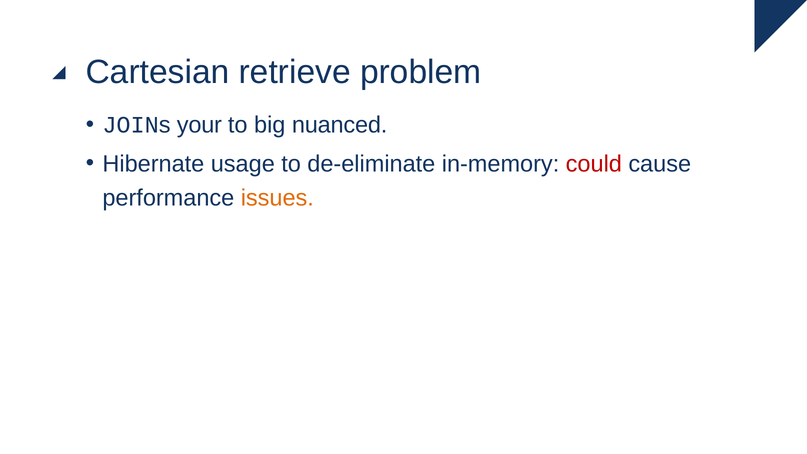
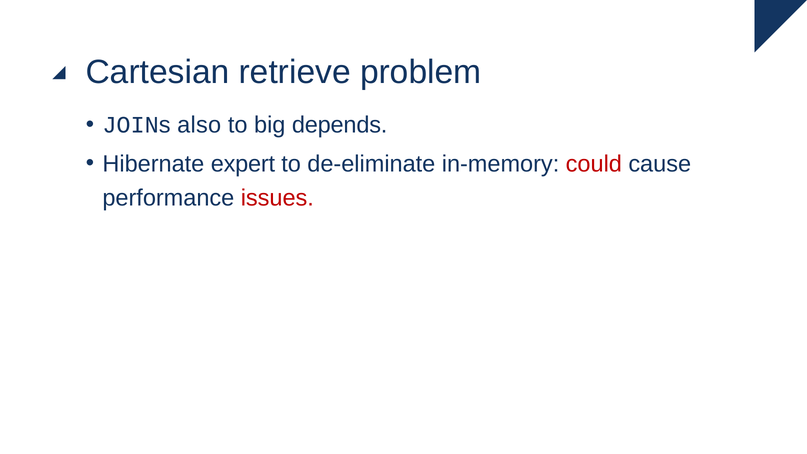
your: your -> also (199, 125)
nuanced: nuanced -> depends (340, 125)
usage: usage -> expert (243, 164)
issues colour: orange -> red (277, 198)
